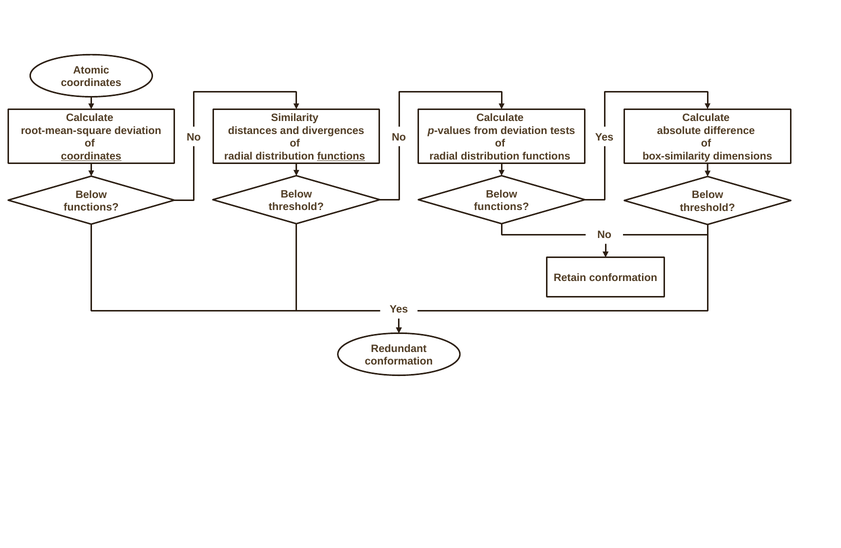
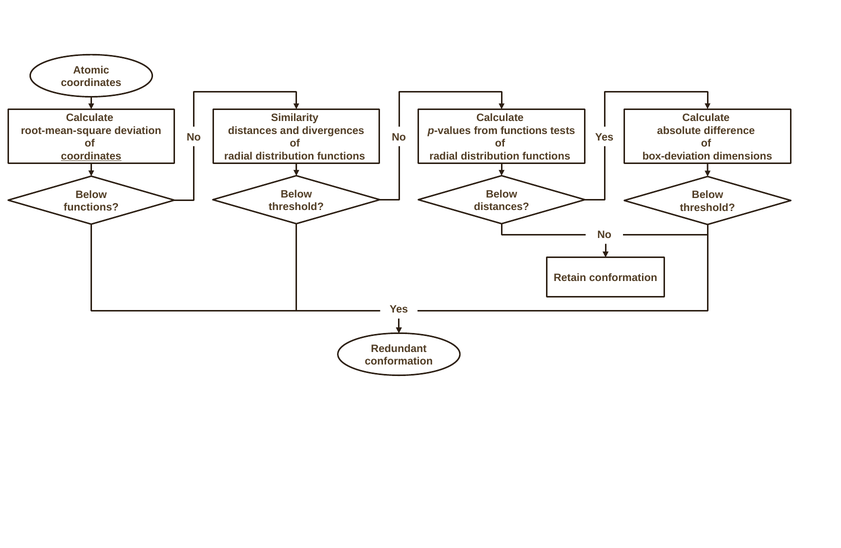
from deviation: deviation -> functions (524, 131)
box-similarity: box-similarity -> box-deviation (676, 156)
functions underline: present -> none (341, 156)
functions: functions -> distances (502, 207)
